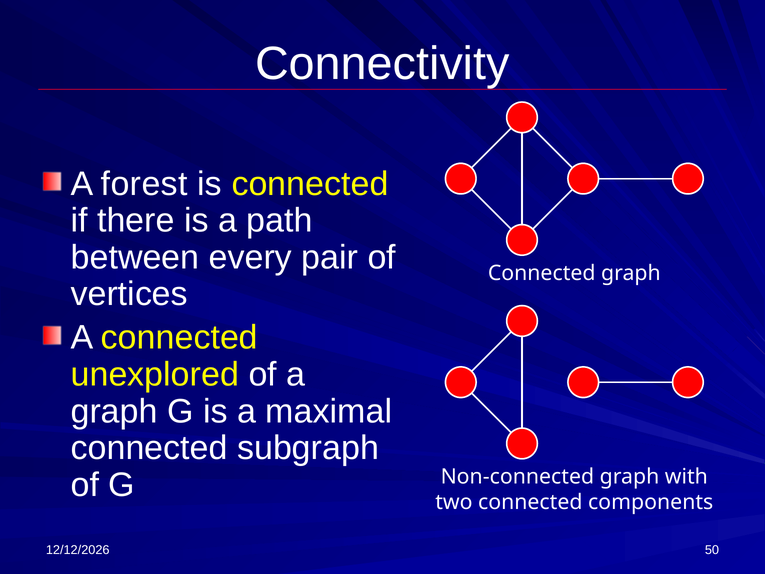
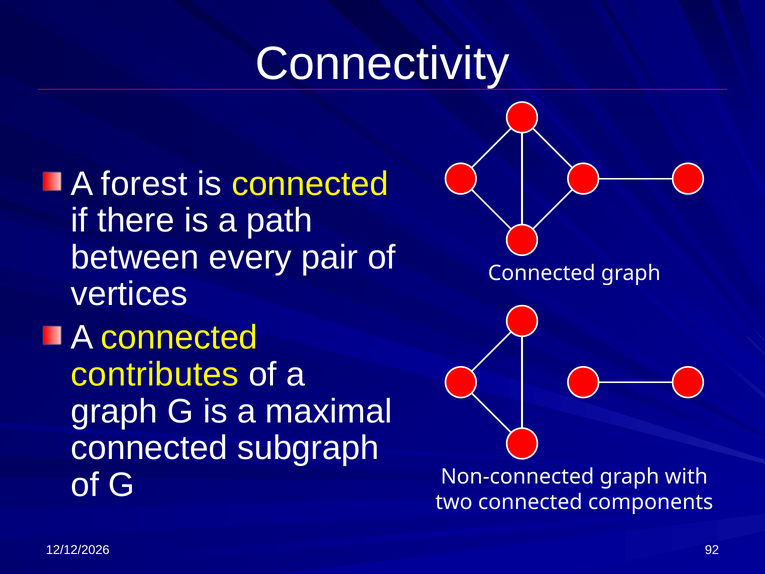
unexplored: unexplored -> contributes (155, 374)
50: 50 -> 92 (712, 550)
